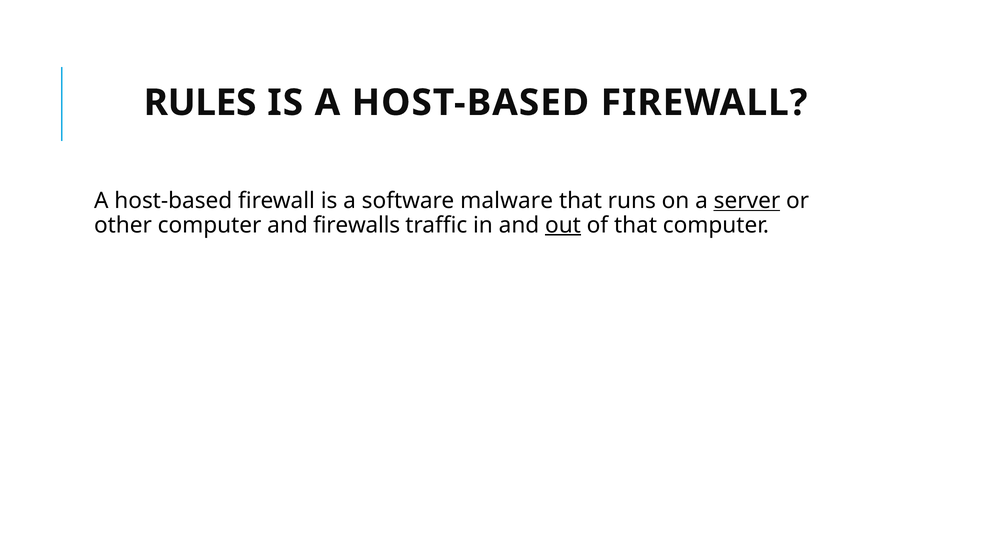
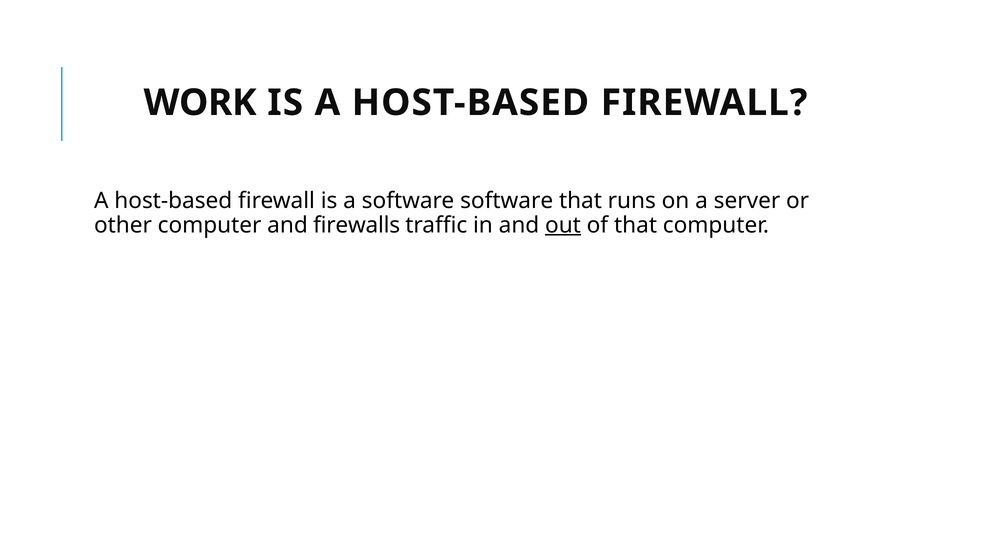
RULES: RULES -> WORK (200, 103)
software malware: malware -> software (507, 201)
server underline: present -> none (747, 201)
